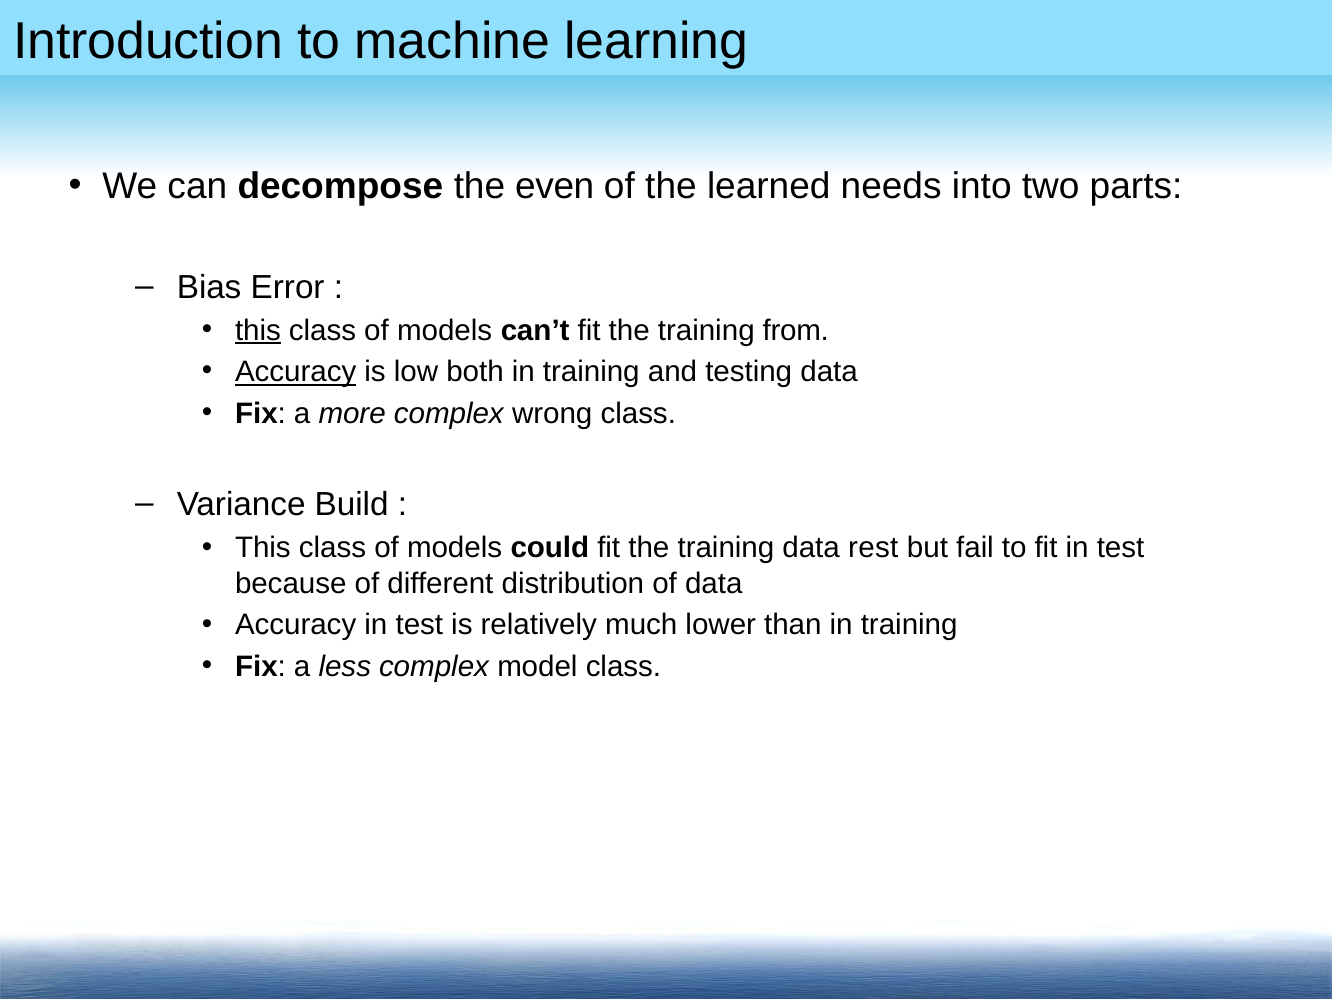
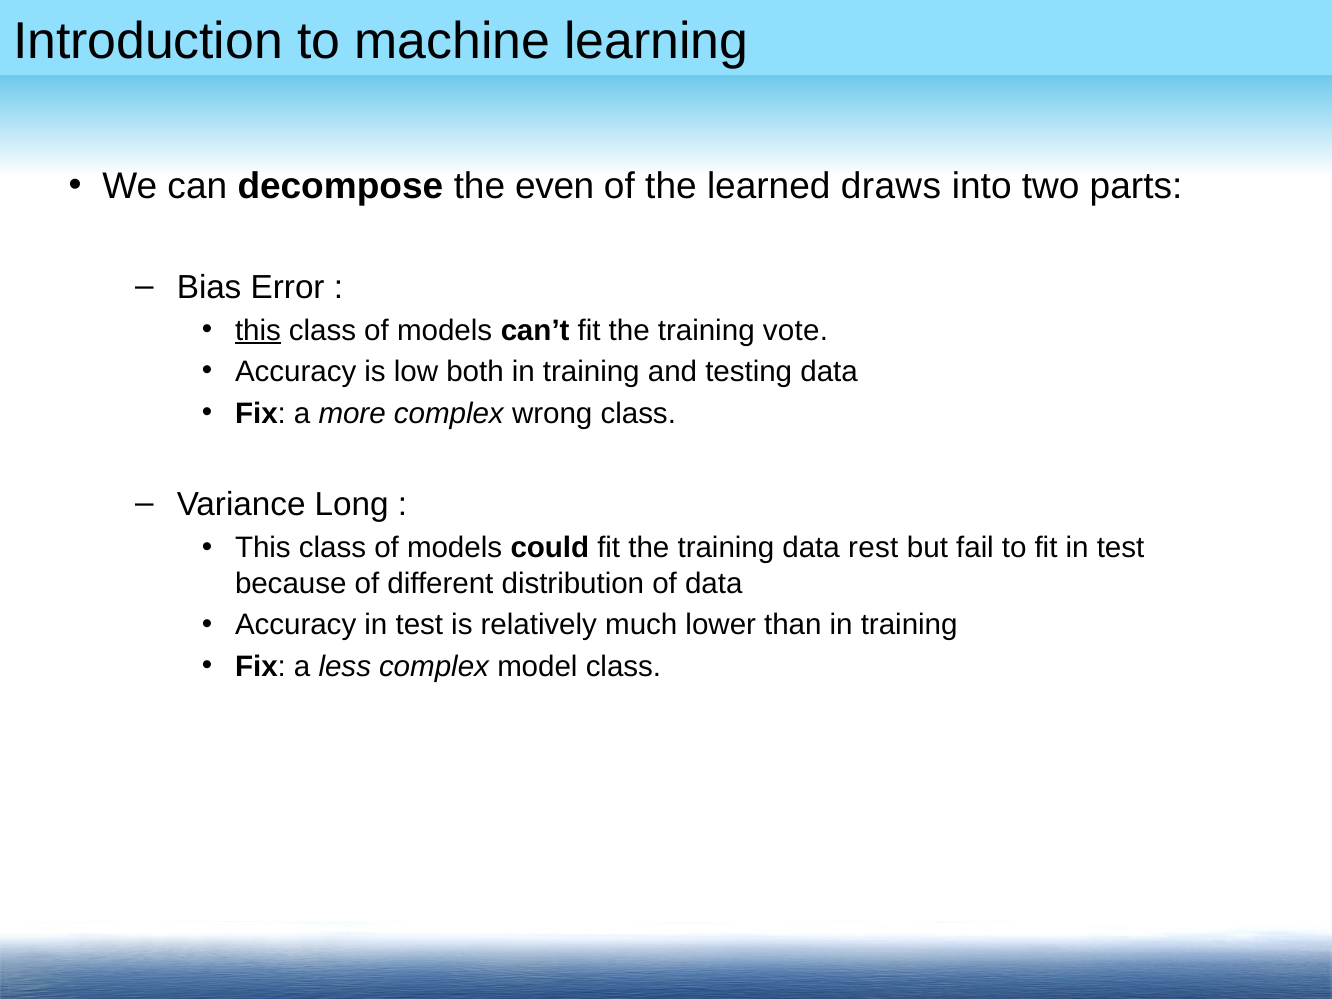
needs: needs -> draws (891, 187)
from: from -> vote (796, 331)
Accuracy underline: present -> none (296, 372)
Build: Build -> Long (352, 505)
